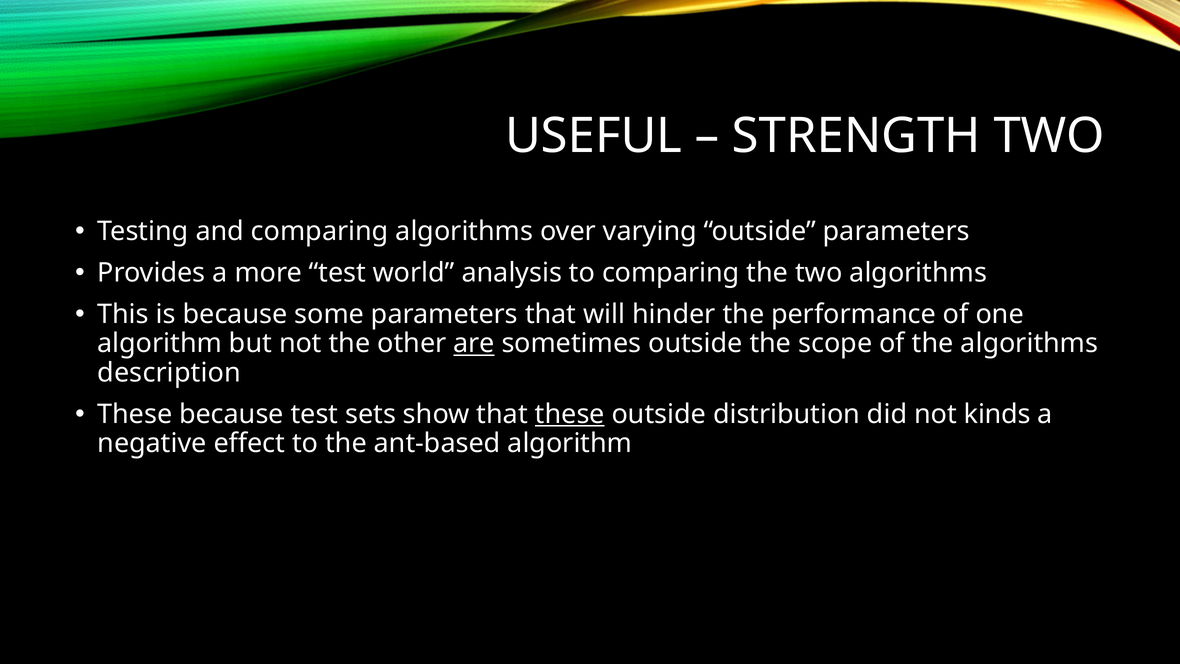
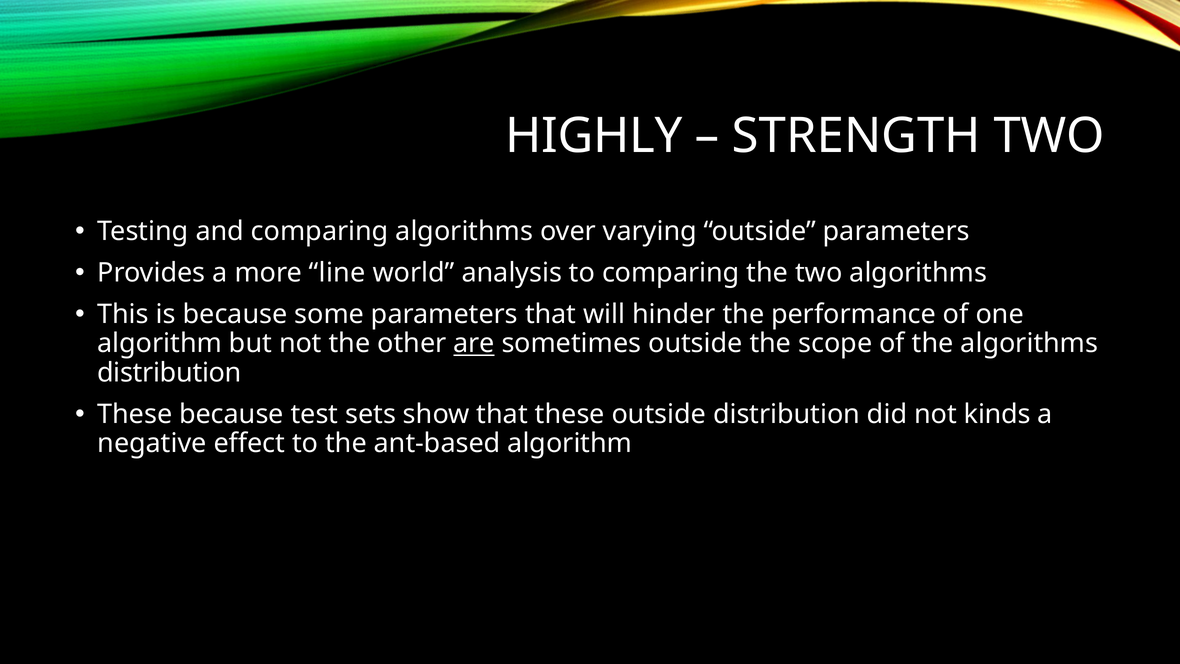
USEFUL: USEFUL -> HIGHLY (594, 136)
more test: test -> line (337, 273)
description: description -> distribution (169, 373)
these underline: present -> none (570, 414)
